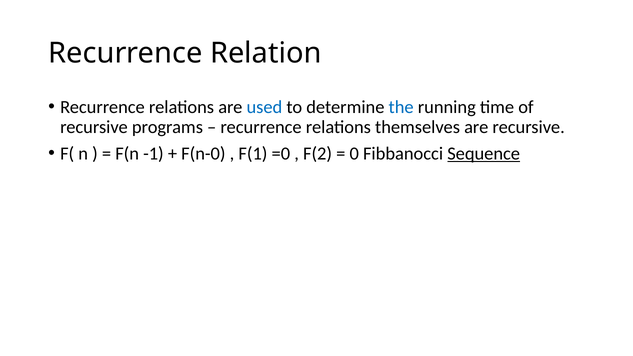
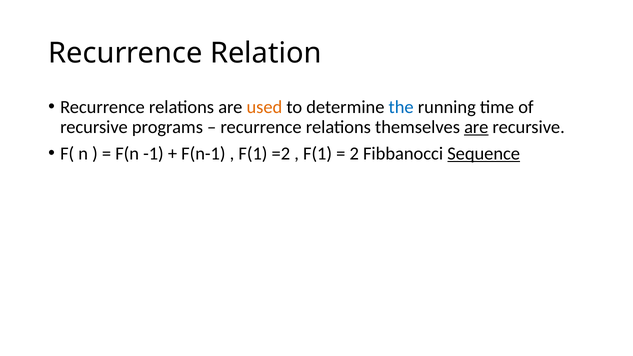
used colour: blue -> orange (264, 107)
are underline: none -> present (476, 127)
F(n-0: F(n-0 -> F(n-1 (203, 154)
=0: =0 -> =2 (281, 154)
F(2: F(2 -> F(1 (318, 154)
0: 0 -> 2 (354, 154)
